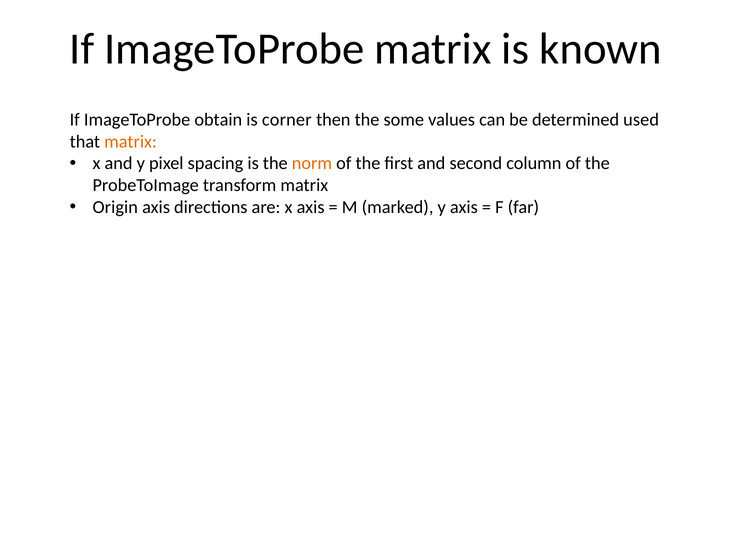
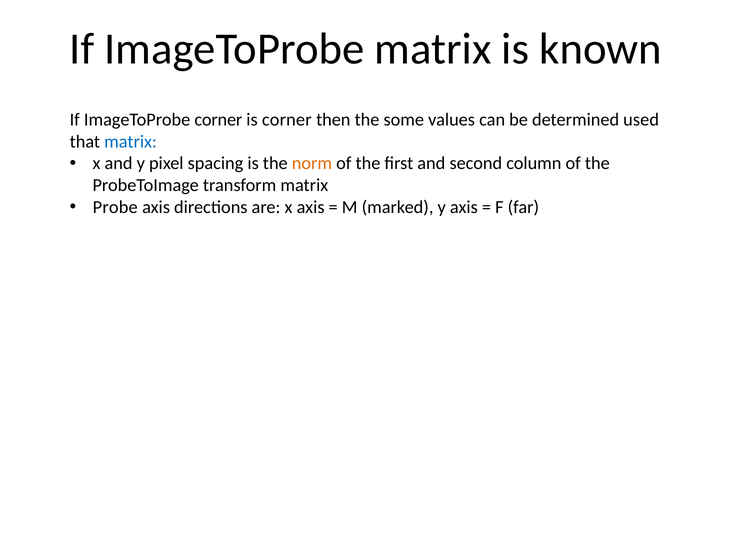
ImageToProbe obtain: obtain -> corner (218, 120)
matrix colour: orange -> blue (131, 141)
Origin: Origin -> Probe (115, 207)
